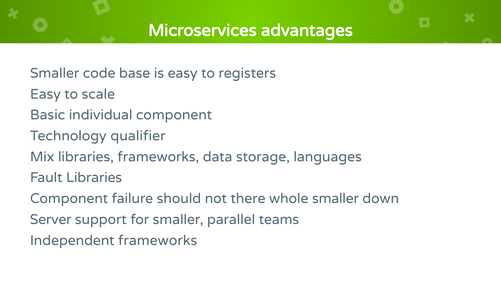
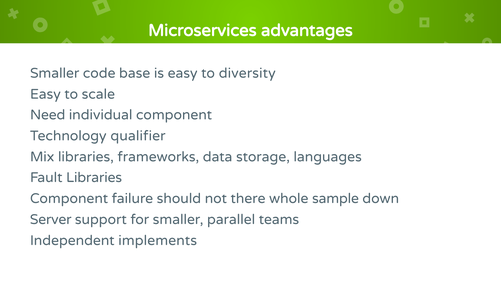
registers: registers -> diversity (247, 73)
Basic: Basic -> Need (48, 115)
whole smaller: smaller -> sample (335, 198)
Independent frameworks: frameworks -> implements (158, 240)
